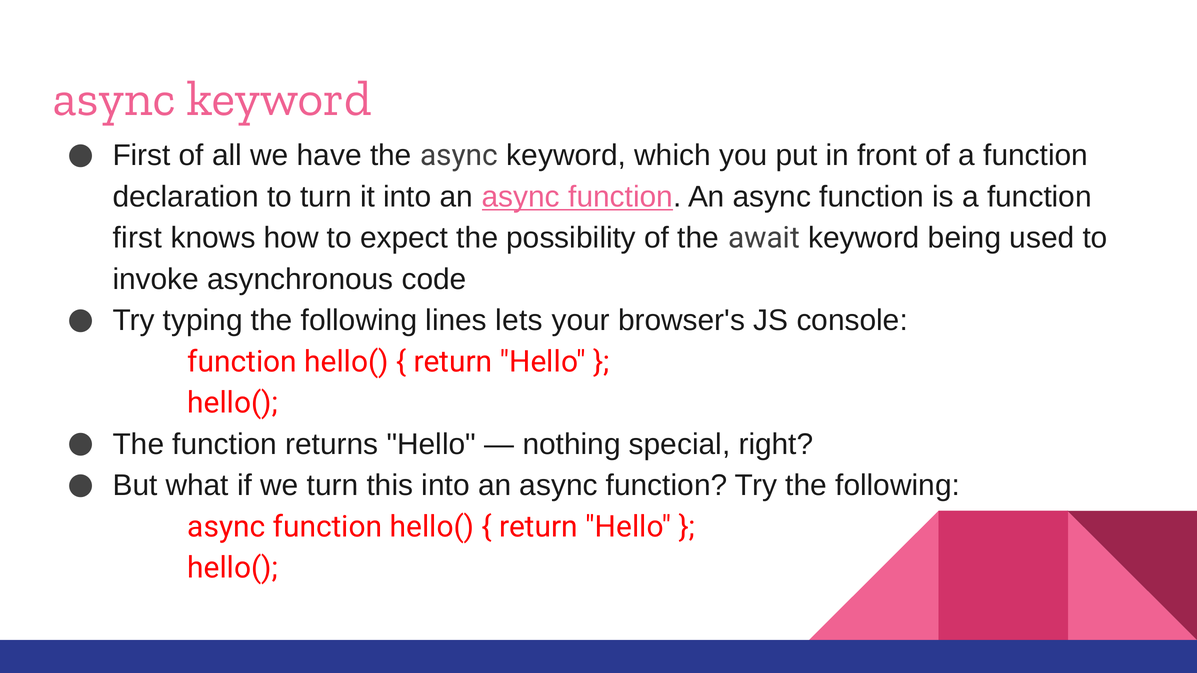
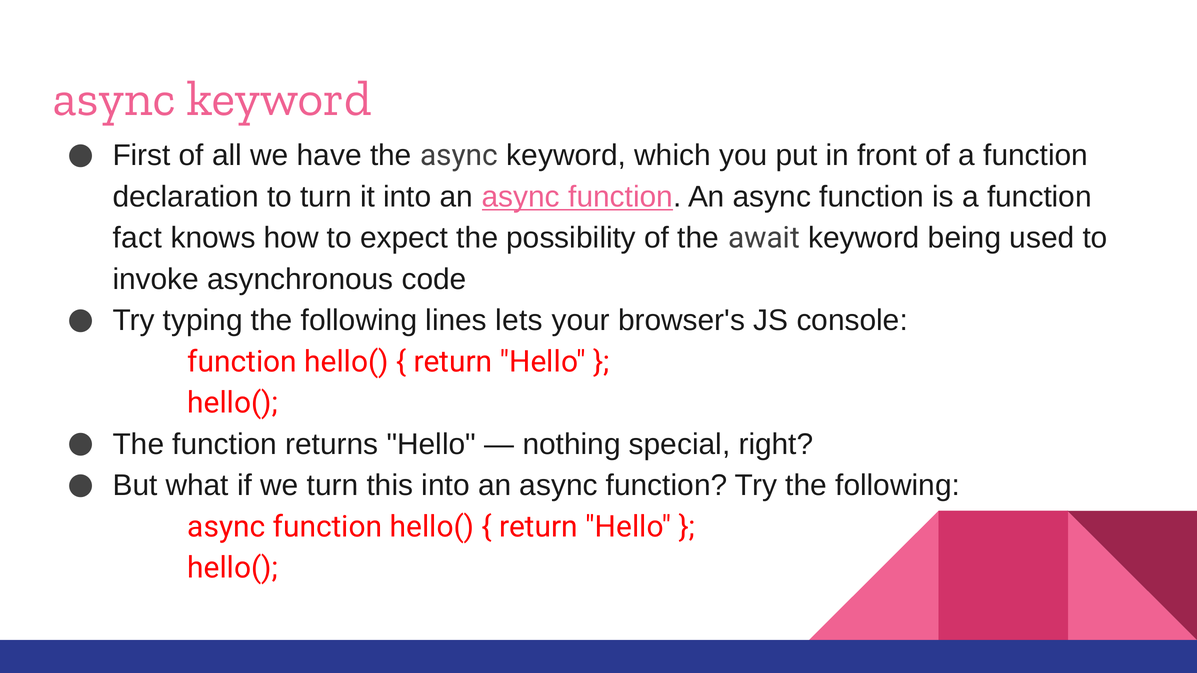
first: first -> fact (137, 238)
